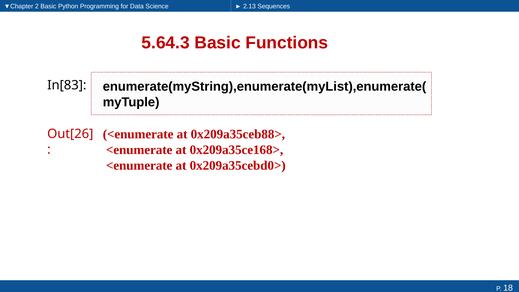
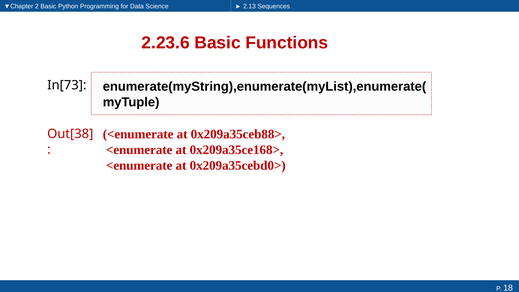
5.64.3: 5.64.3 -> 2.23.6 (166, 43)
In[83: In[83 -> In[73 (67, 85)
Out[26: Out[26 -> Out[38 (70, 134)
